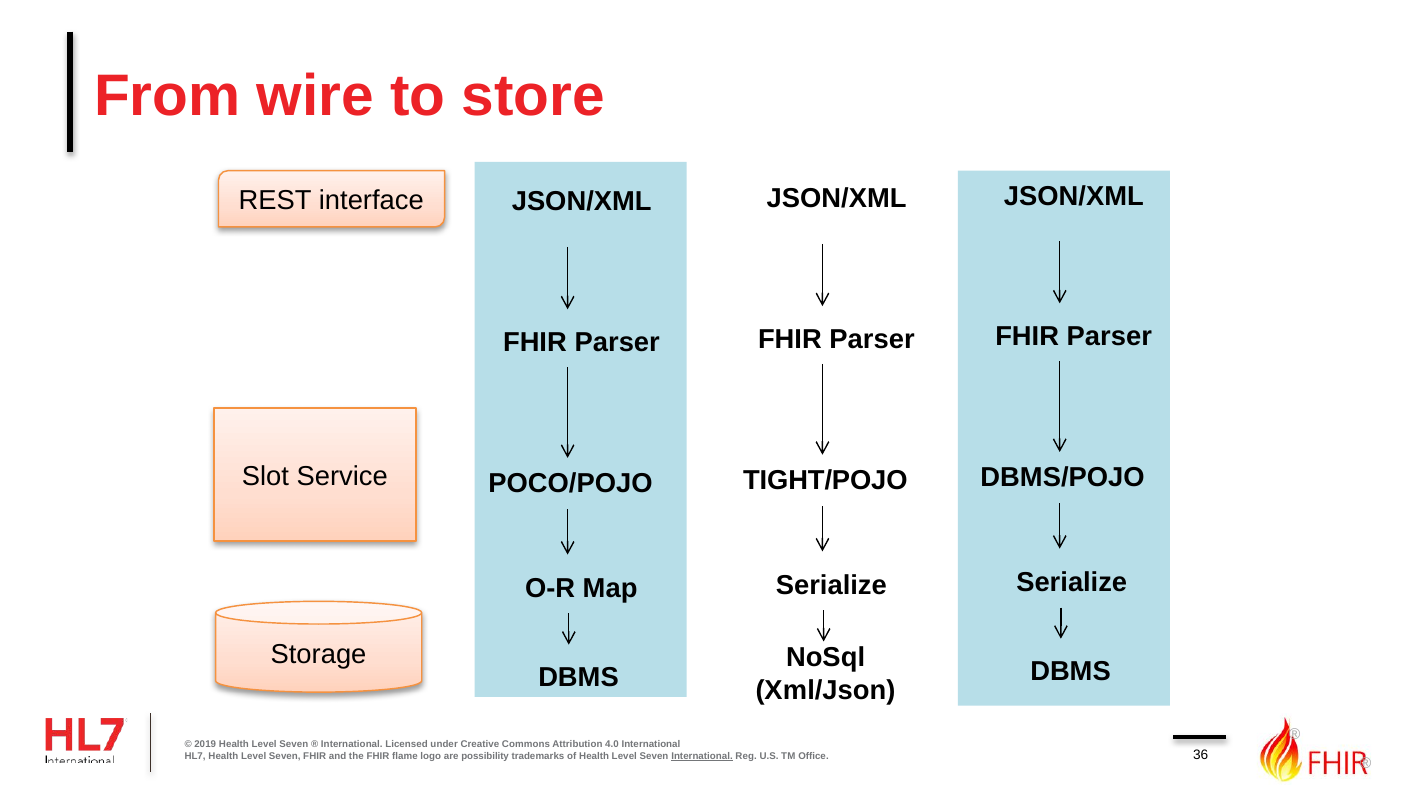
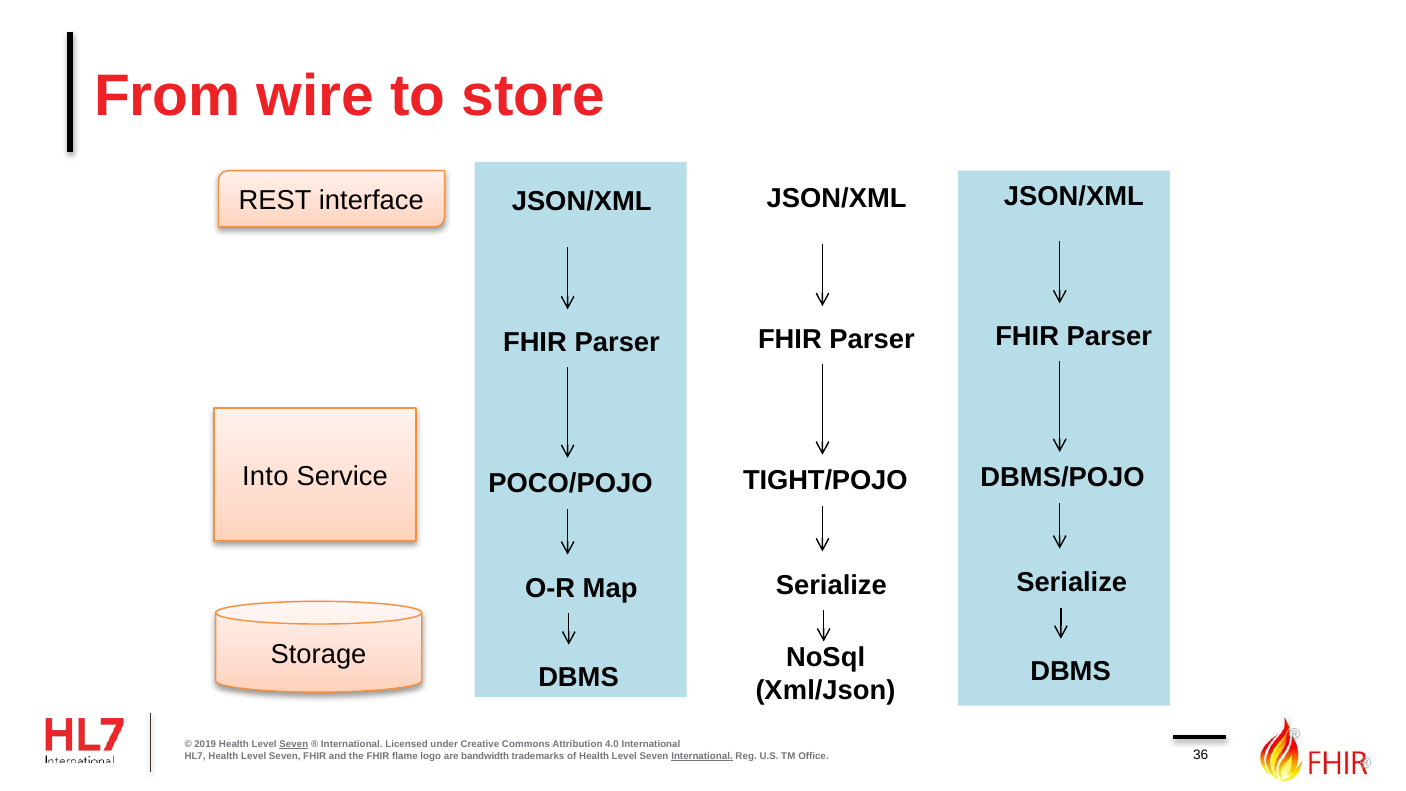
Slot: Slot -> Into (265, 476)
Seven underline: none -> present (294, 744)
possibility: possibility -> bandwidth (485, 756)
